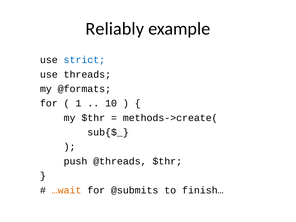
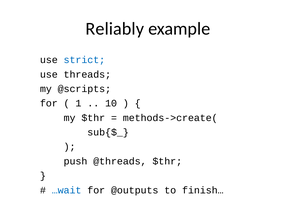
@formats: @formats -> @scripts (84, 89)
…wait colour: orange -> blue (67, 190)
@submits: @submits -> @outputs (135, 190)
